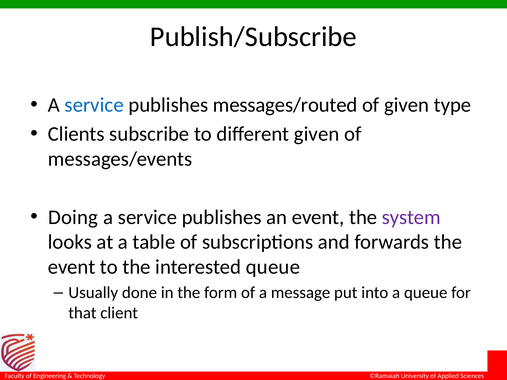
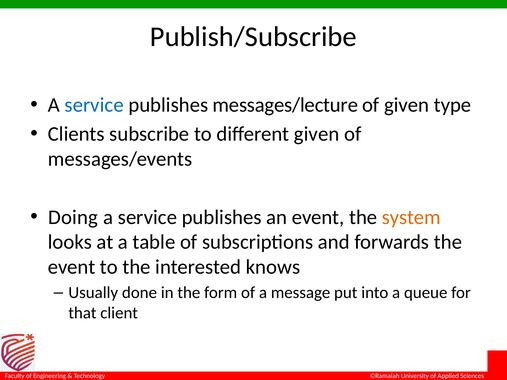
messages/routed: messages/routed -> messages/lecture (285, 105)
system colour: purple -> orange (411, 217)
interested queue: queue -> knows (273, 267)
